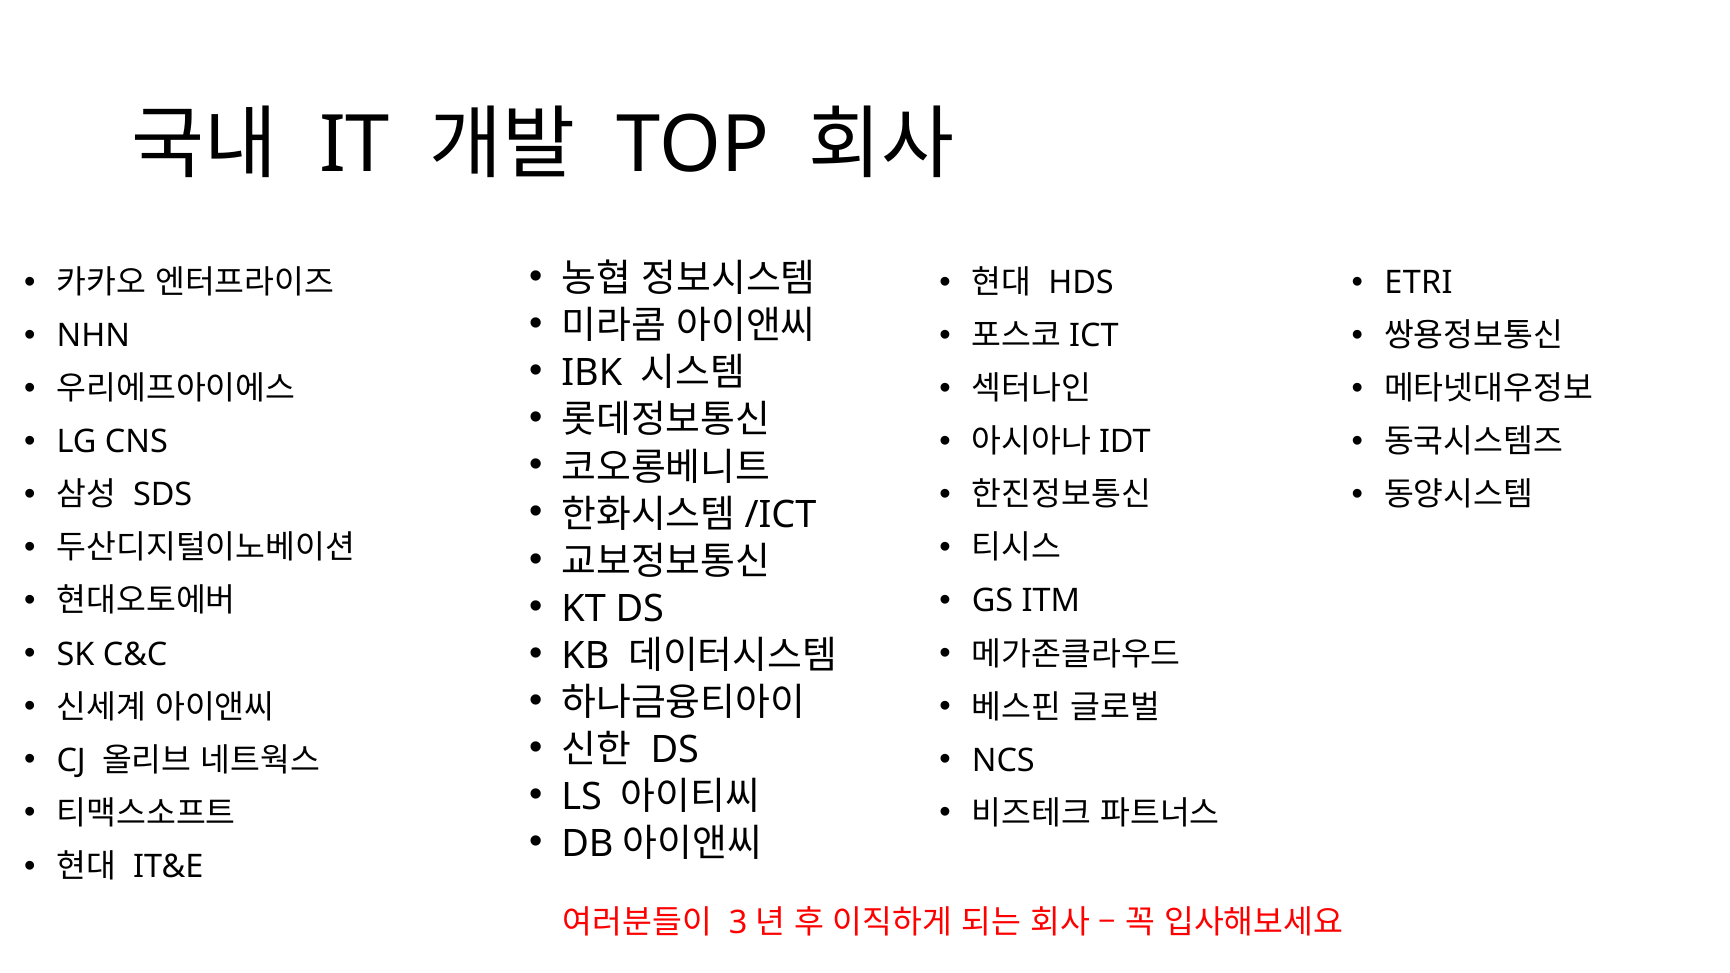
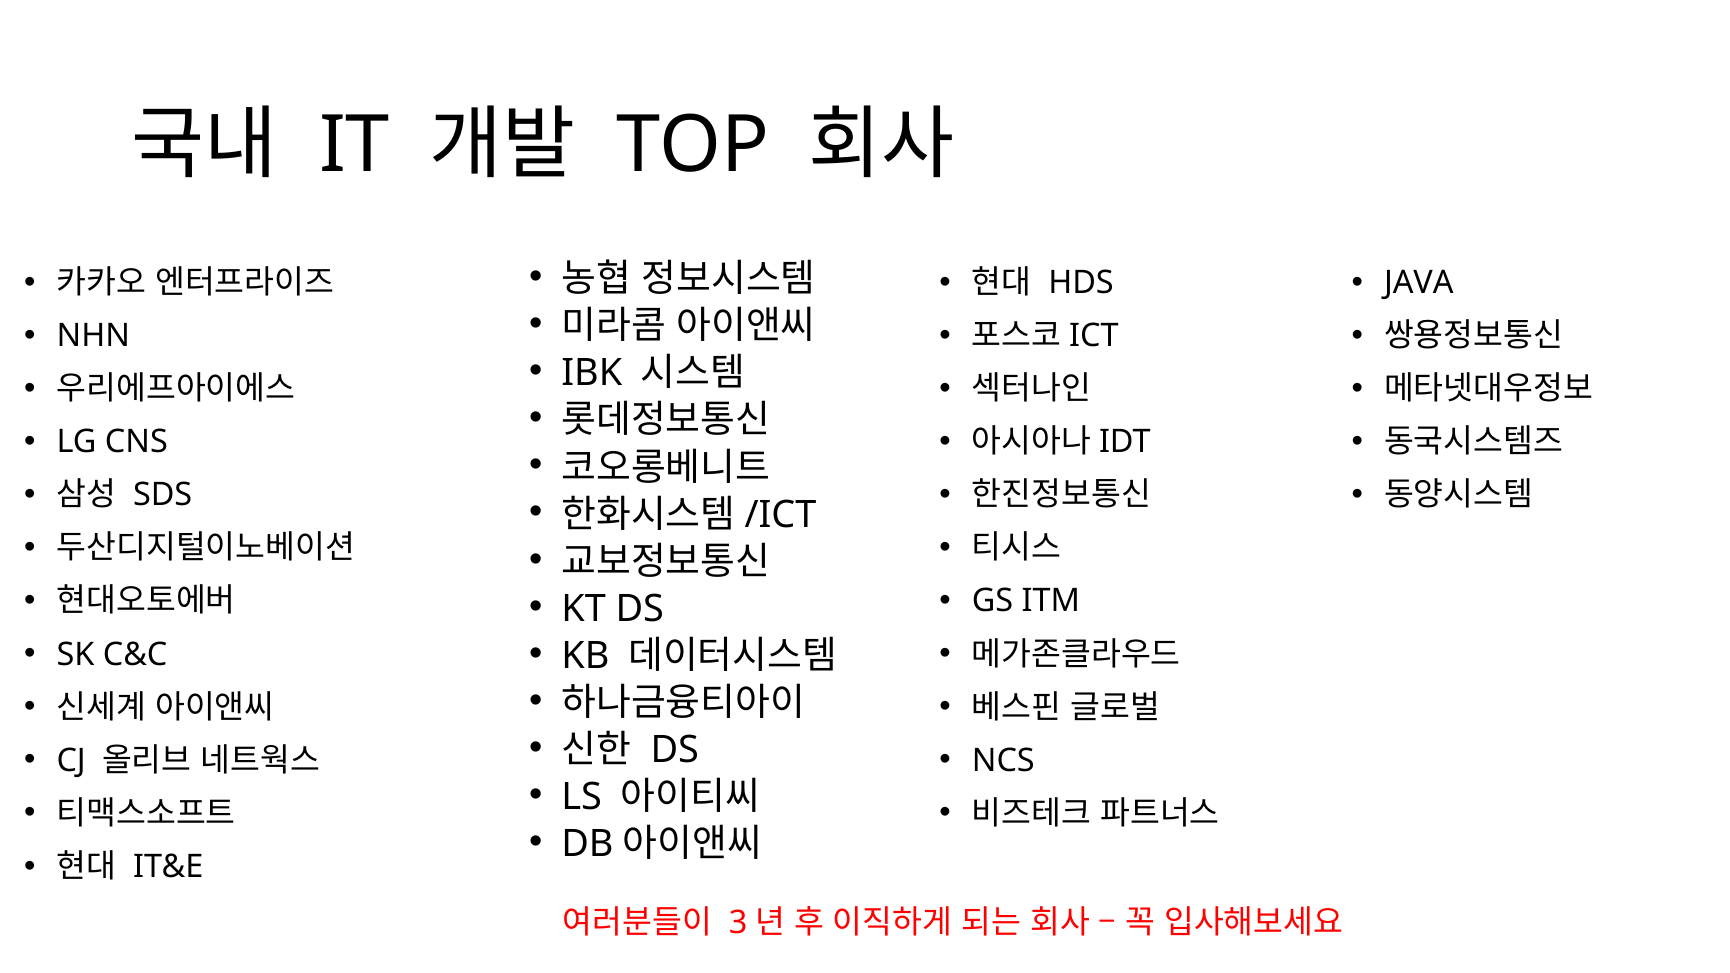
ETRI: ETRI -> JAVA (1419, 283)
